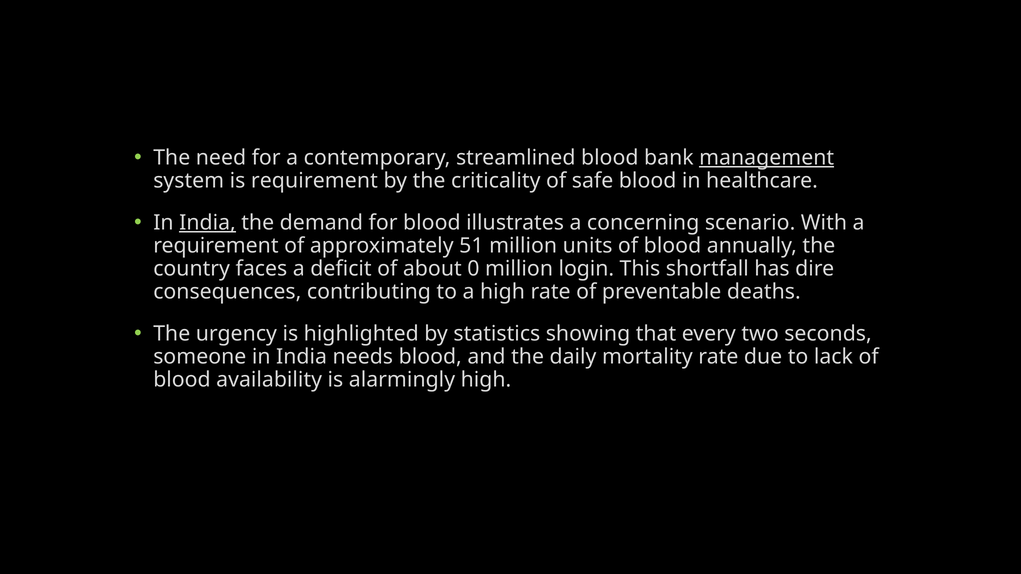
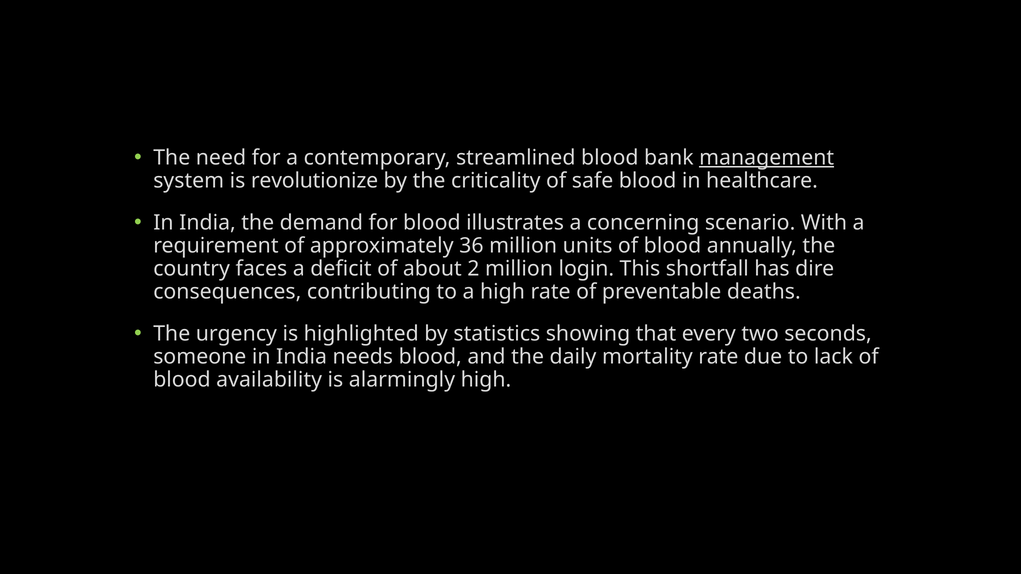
is requirement: requirement -> revolutionize (315, 181)
India underline: present -> none (207, 223)
51: 51 -> 36 (471, 246)
0: 0 -> 2 (473, 269)
